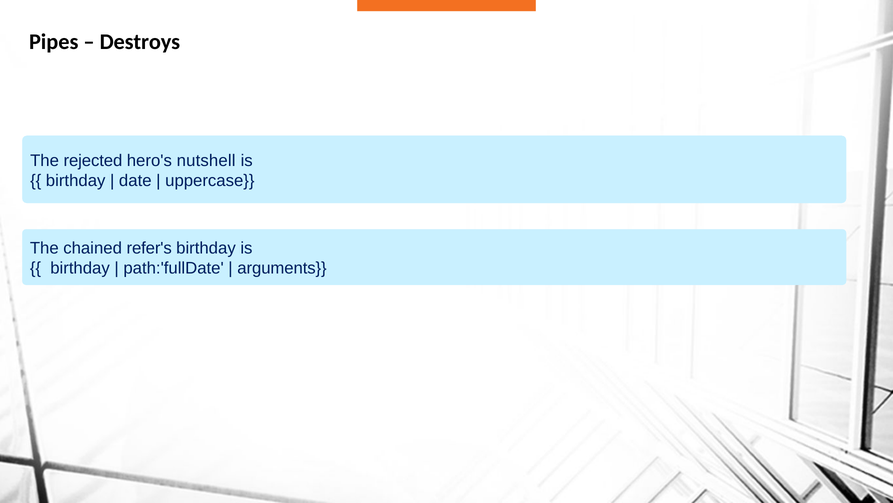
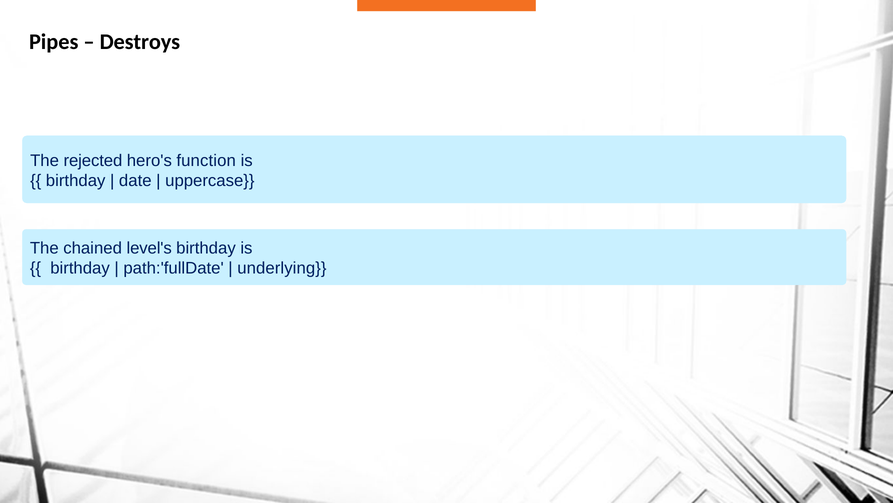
nutshell: nutshell -> function (206, 160)
refer's: refer's -> level's (149, 248)
arguments: arguments -> underlying (282, 268)
